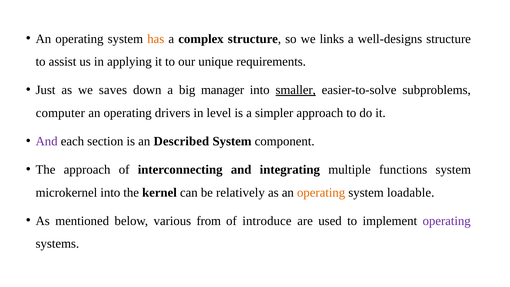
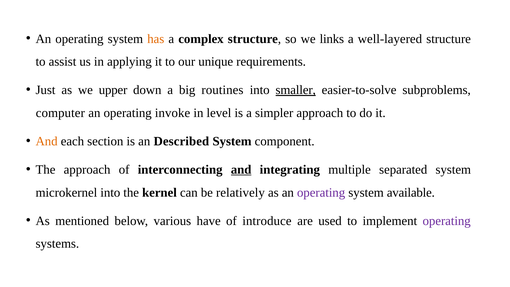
well-designs: well-designs -> well-layered (390, 39)
saves: saves -> upper (113, 90)
manager: manager -> routines (222, 90)
drivers: drivers -> invoke (173, 113)
And colour: purple -> orange (47, 141)
and underline: none -> present (241, 169)
functions: functions -> separated (403, 169)
operating colour: orange -> purple (321, 192)
loadable: loadable -> available (411, 192)
from: from -> have (209, 221)
